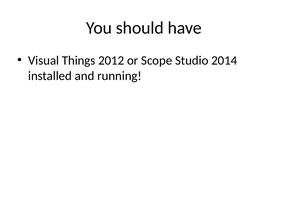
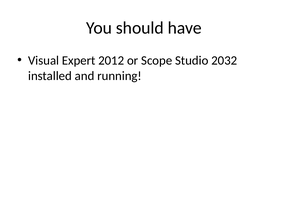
Things: Things -> Expert (79, 60)
2014: 2014 -> 2032 (224, 60)
